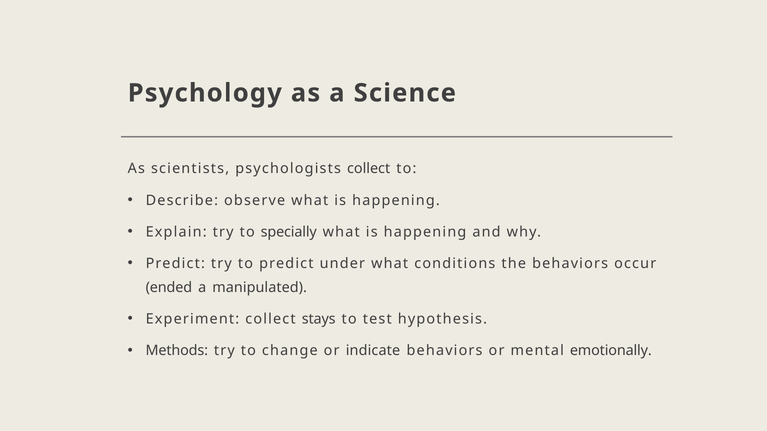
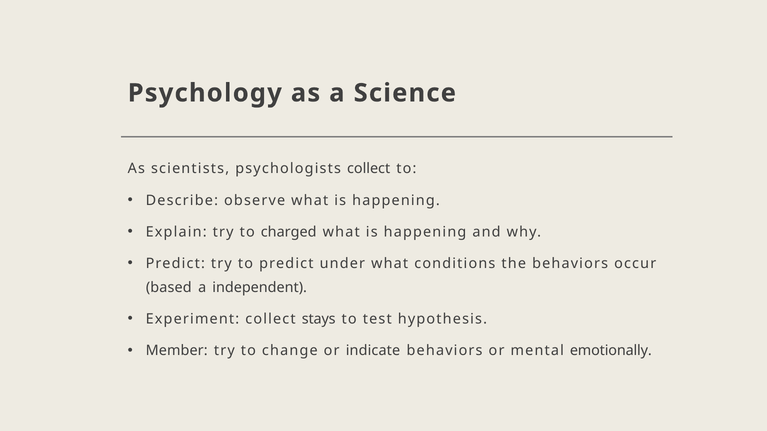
specially: specially -> charged (289, 232)
ended: ended -> based (169, 288)
manipulated: manipulated -> independent (260, 288)
Methods: Methods -> Member (177, 351)
